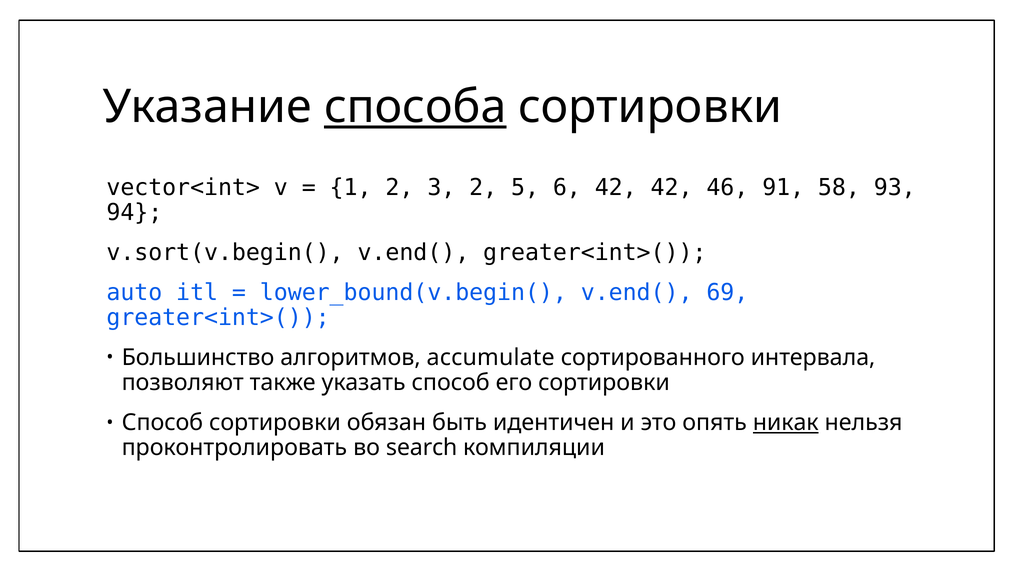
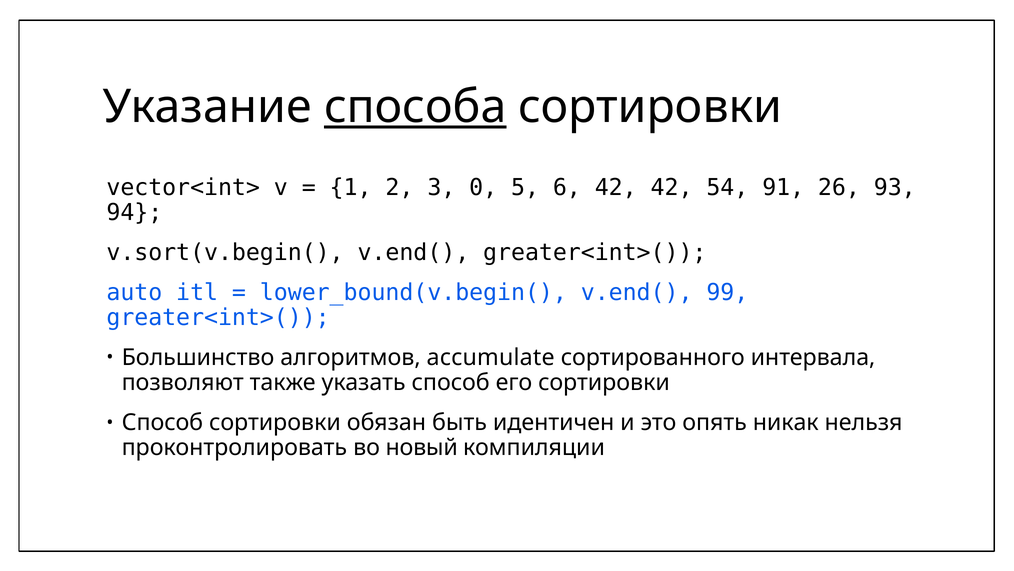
3 2: 2 -> 0 (483, 187)
46: 46 -> 54 (727, 187)
58: 58 -> 26 (839, 187)
69: 69 -> 99 (727, 292)
никак underline: present -> none (786, 422)
search: search -> новый (422, 447)
